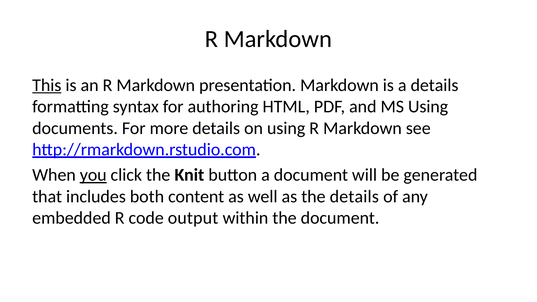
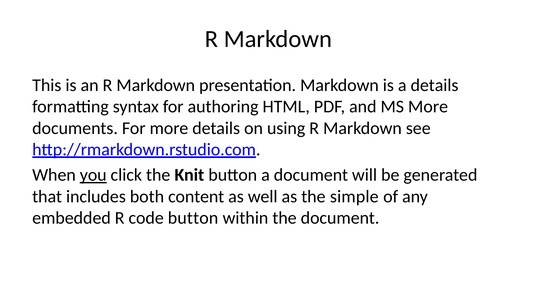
This underline: present -> none (47, 85)
MS Using: Using -> More (428, 107)
the details: details -> simple (354, 197)
code output: output -> button (193, 218)
